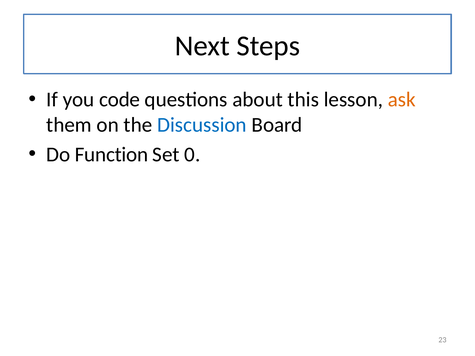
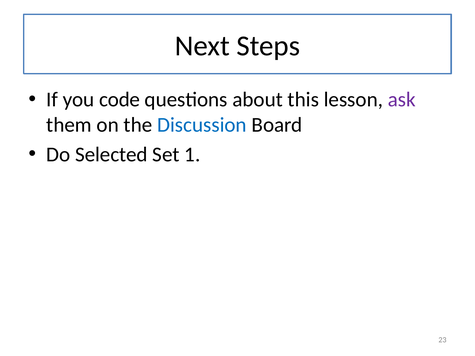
ask colour: orange -> purple (402, 100)
Function: Function -> Selected (111, 155)
0: 0 -> 1 (192, 155)
